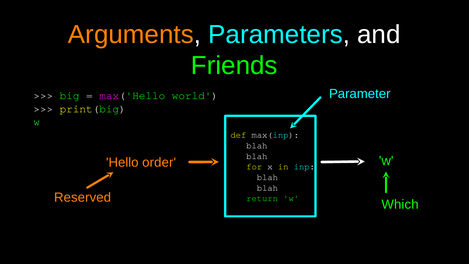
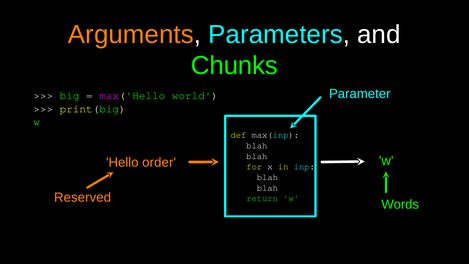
Friends: Friends -> Chunks (234, 66)
Which: Which -> Words (400, 204)
